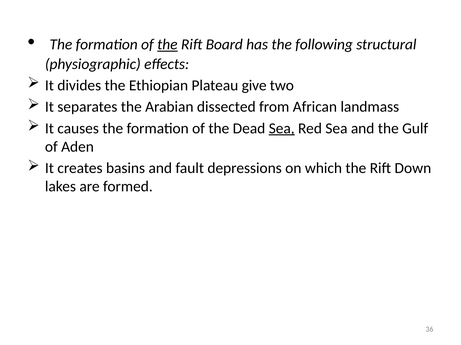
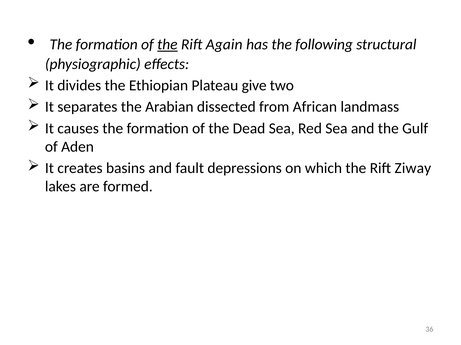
Board: Board -> Again (224, 45)
Sea underline: present -> none (282, 129)
Down: Down -> Ziway (413, 169)
